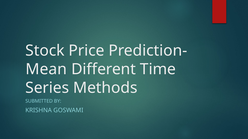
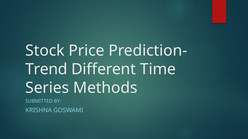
Mean: Mean -> Trend (46, 69)
